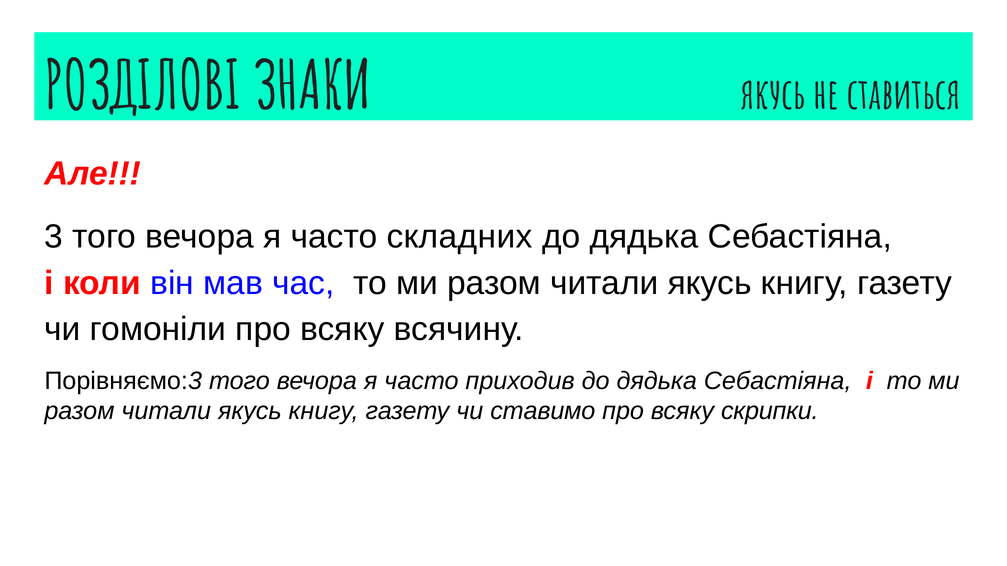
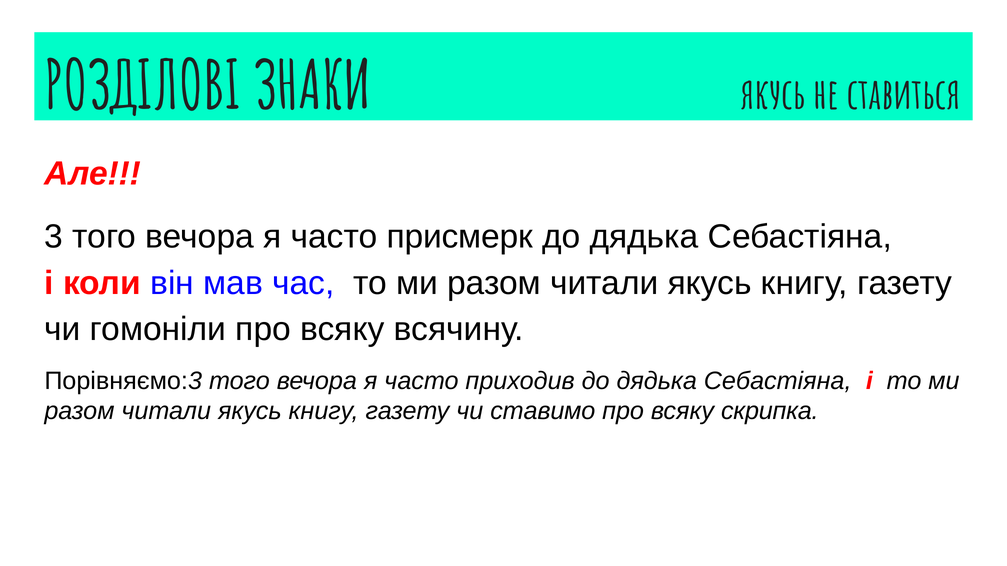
складних: складних -> присмерк (460, 237)
скрипки: скрипки -> скрипка (770, 411)
